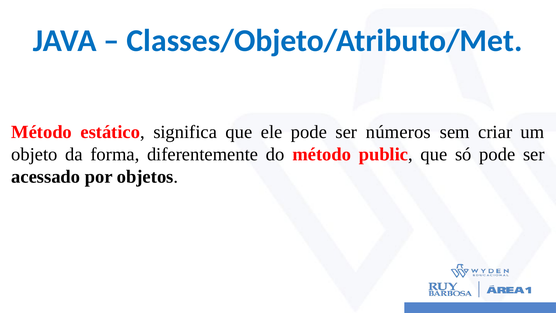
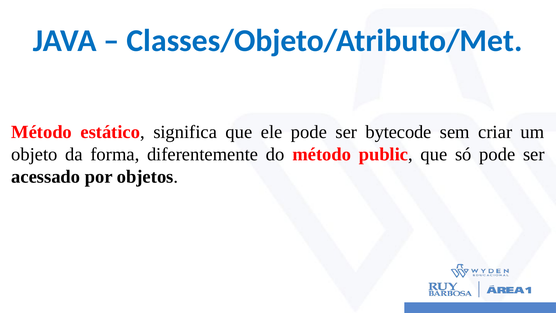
números: números -> bytecode (399, 132)
